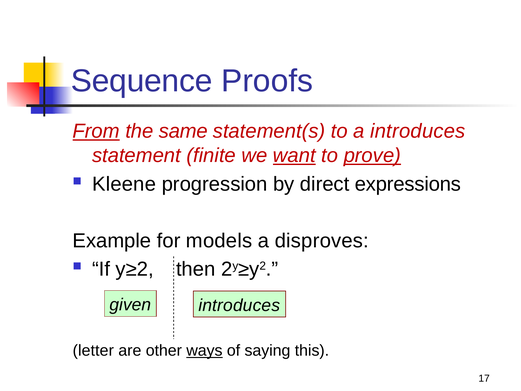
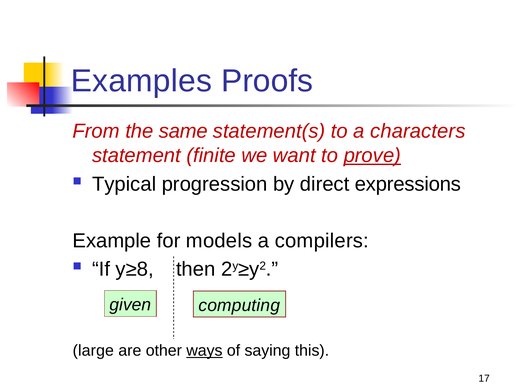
Sequence: Sequence -> Examples (141, 81)
From underline: present -> none (96, 131)
a introduces: introduces -> characters (418, 131)
want underline: present -> none (294, 155)
Kleene: Kleene -> Typical (124, 184)
disproves: disproves -> compilers (322, 241)
y≥2: y≥2 -> y≥8 (135, 269)
given introduces: introduces -> computing (239, 305)
letter: letter -> large (93, 350)
